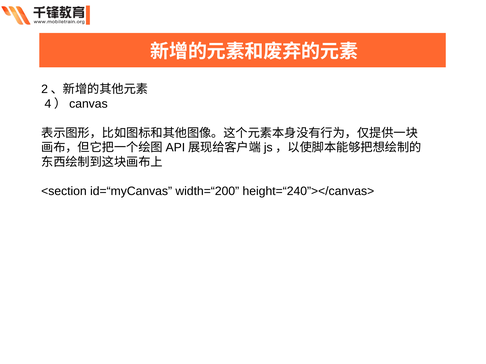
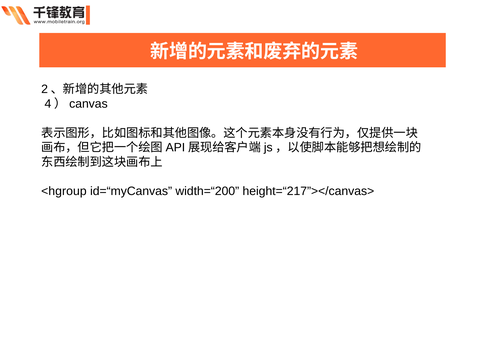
<section: <section -> <hgroup (64, 192)
height=“240”></canvas>: height=“240”></canvas> -> height=“217”></canvas> (308, 192)
